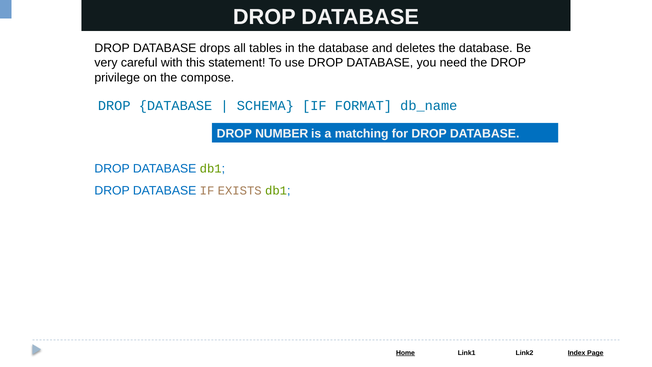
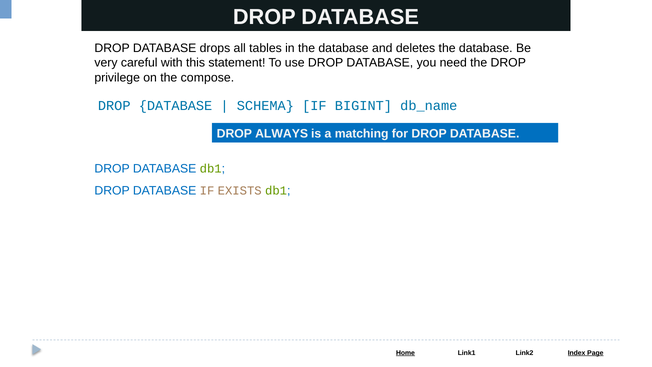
FORMAT: FORMAT -> BIGINT (363, 106)
NUMBER: NUMBER -> ALWAYS (282, 133)
